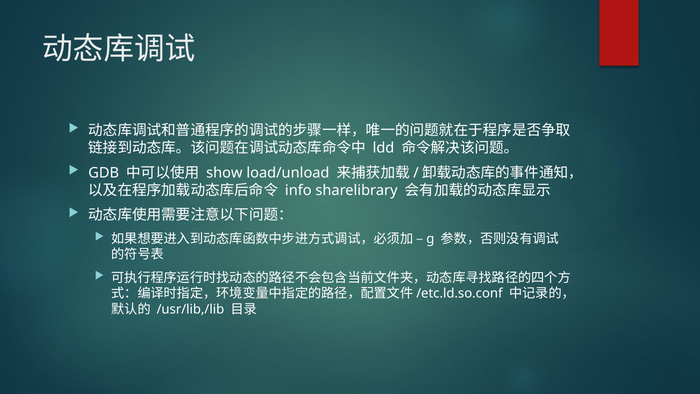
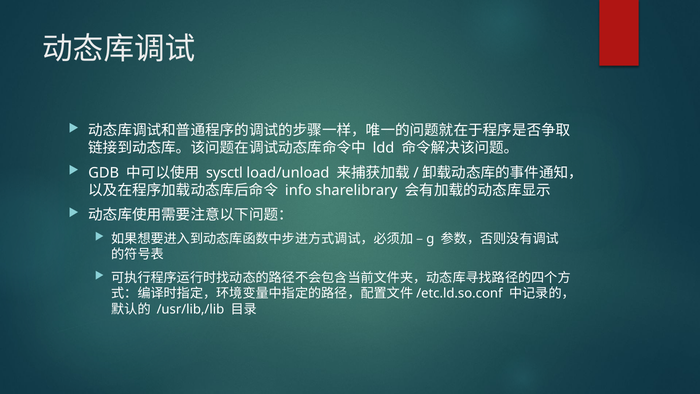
show: show -> sysctl (224, 173)
